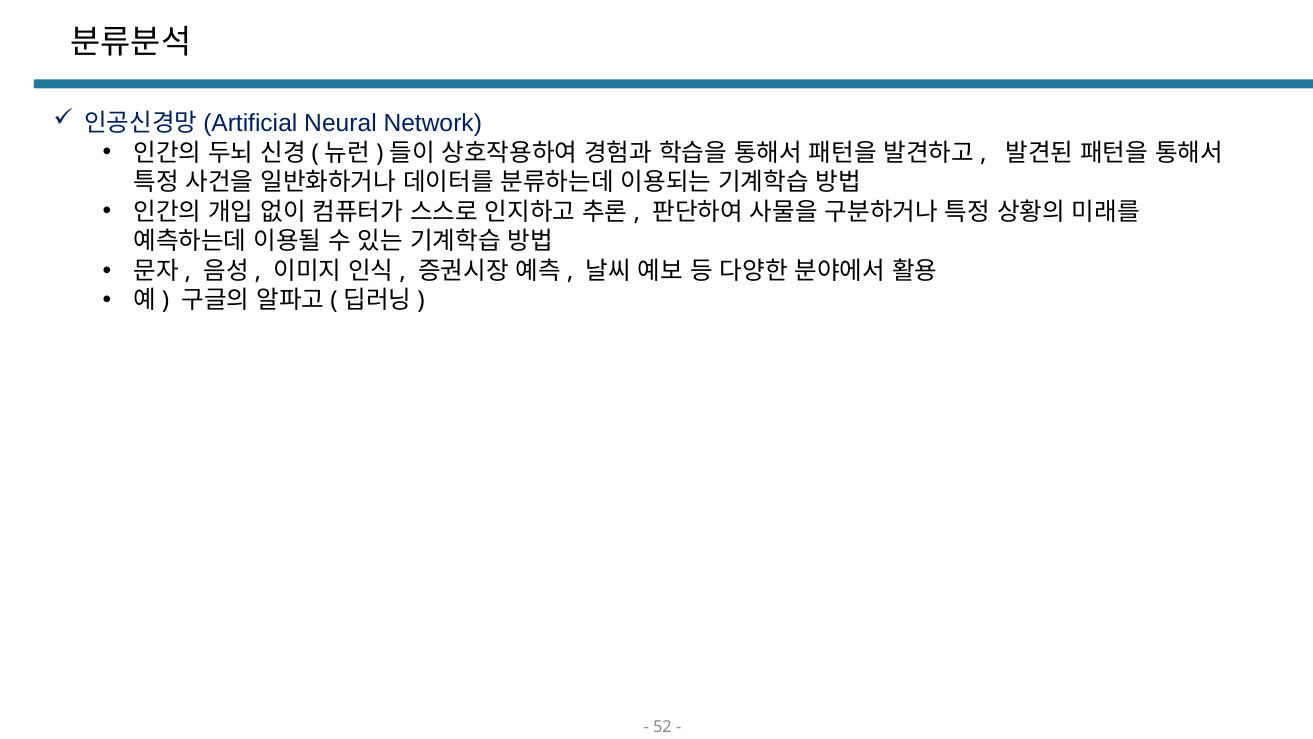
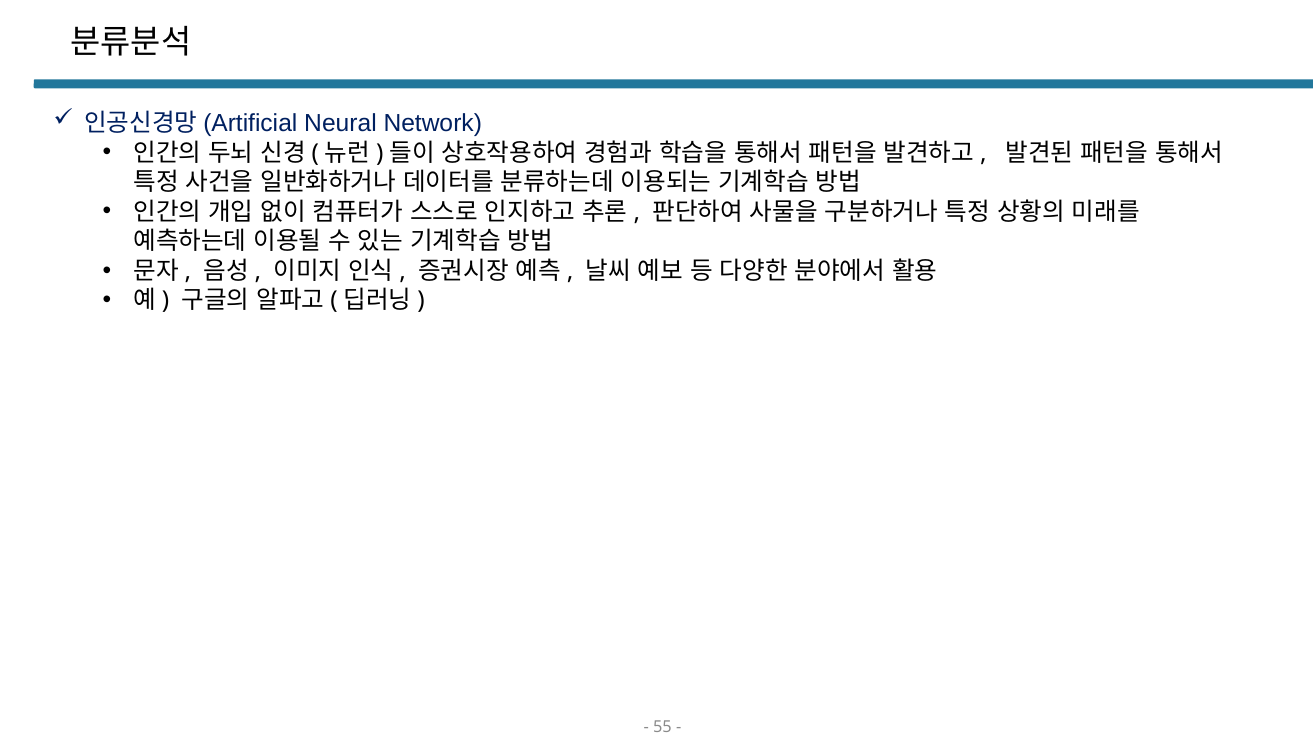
52: 52 -> 55 (662, 727)
